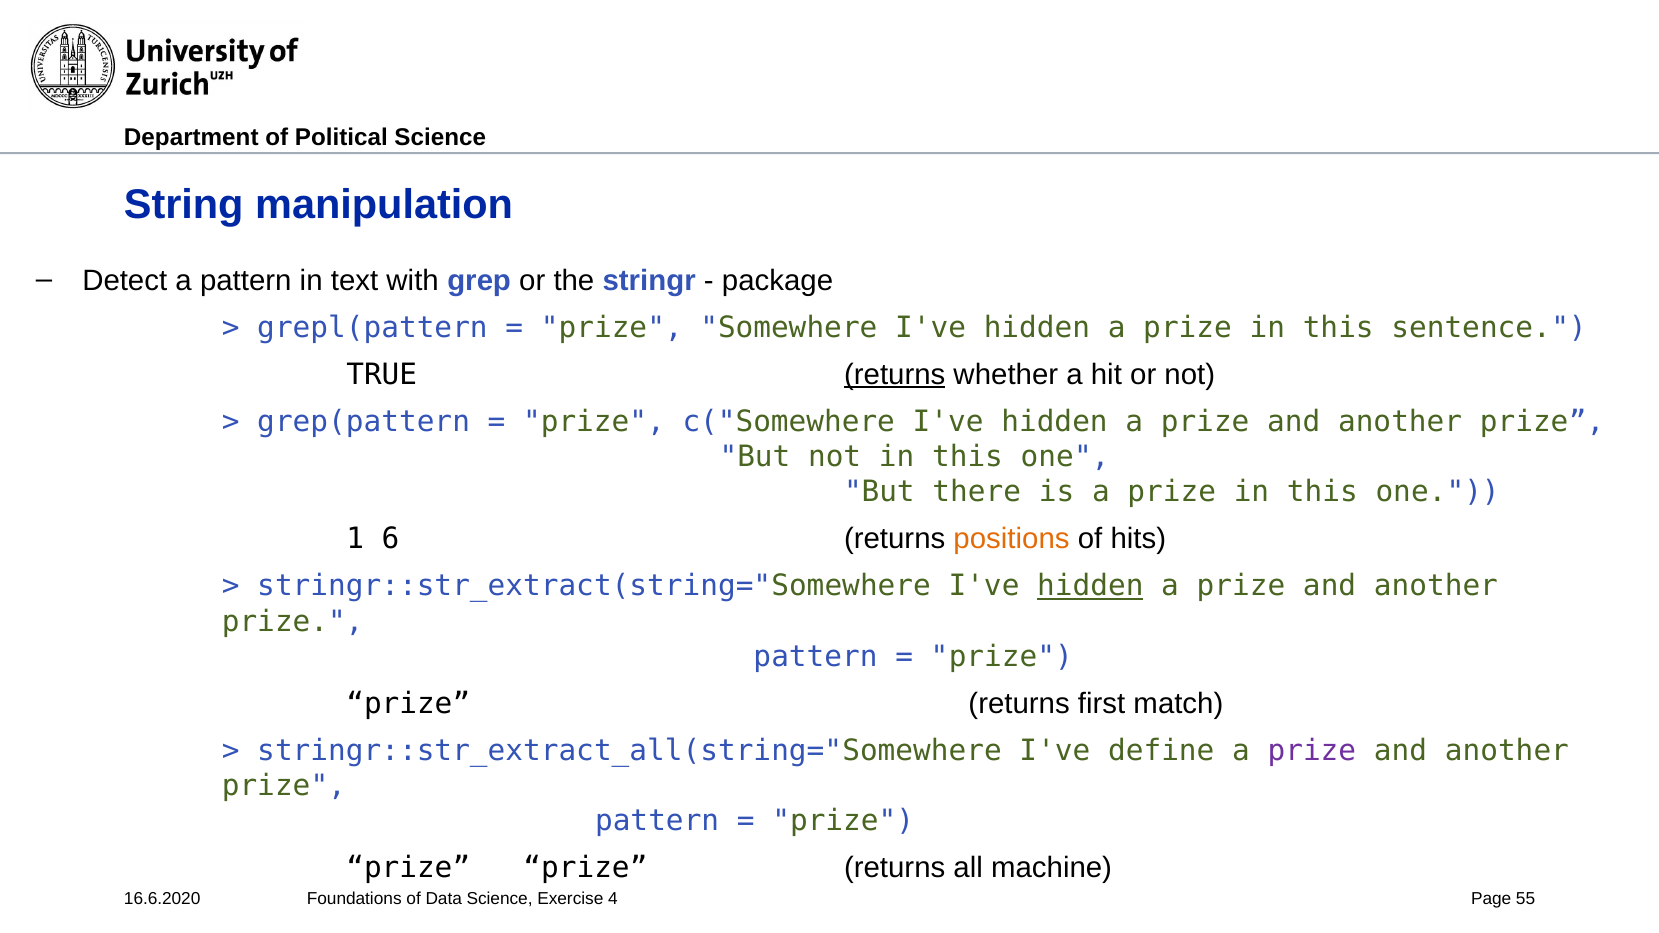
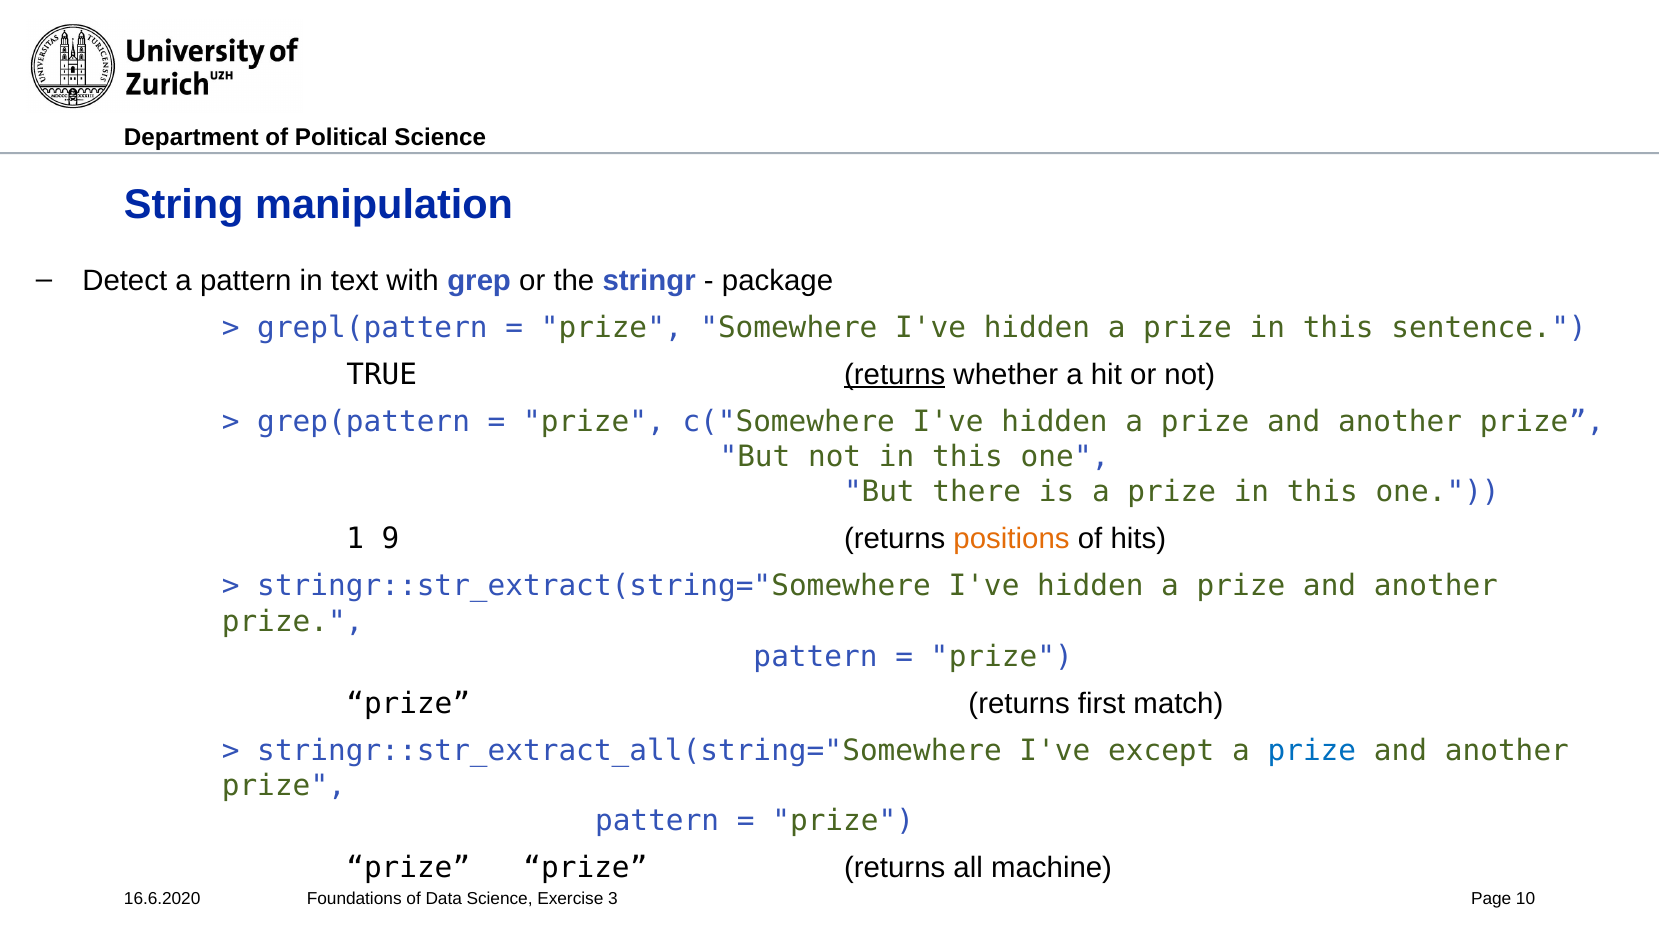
6: 6 -> 9 (390, 539)
hidden underline: present -> none (1090, 586)
define: define -> except (1161, 751)
prize colour: purple -> blue (1312, 751)
4: 4 -> 3 (613, 899)
55: 55 -> 10 (1526, 899)
